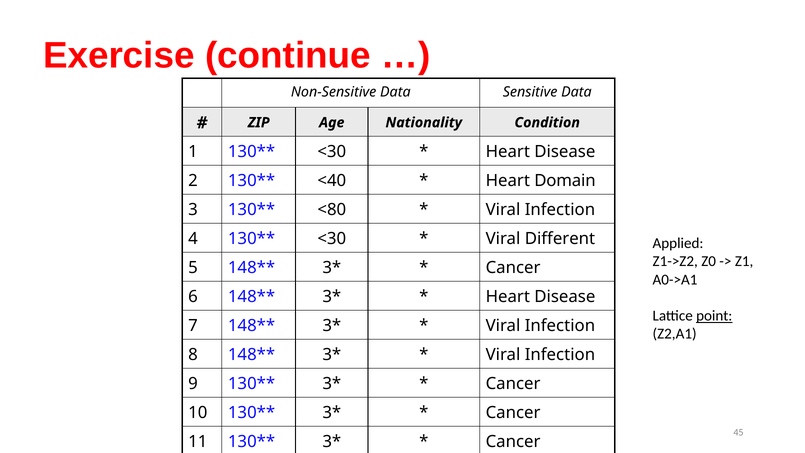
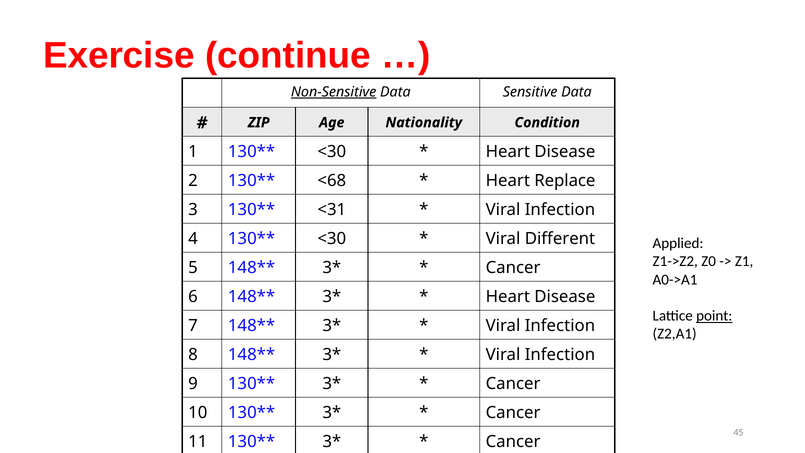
Non-Sensitive underline: none -> present (334, 92)
<40: <40 -> <68 (332, 181)
Domain: Domain -> Replace (565, 181)
<80: <80 -> <31 (332, 210)
